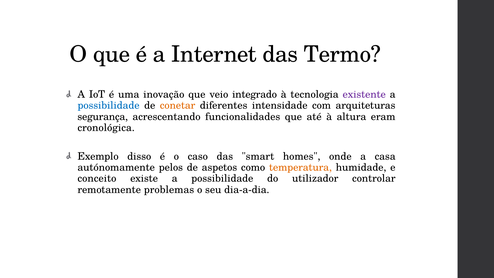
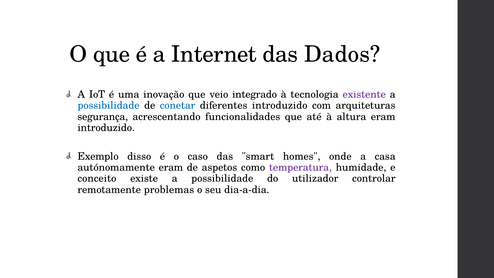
Termo: Termo -> Dados (342, 54)
conetar colour: orange -> blue (178, 106)
diferentes intensidade: intensidade -> introduzido (280, 106)
cronológica: cronológica -> introduzido (106, 128)
autónomamente pelos: pelos -> eram (171, 167)
temperatura colour: orange -> purple (300, 167)
